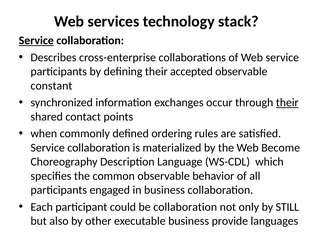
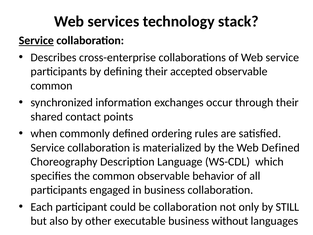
constant: constant -> common (51, 86)
their underline: present -> none (287, 102)
Web Become: Become -> Defined (281, 148)
provide: provide -> without (230, 221)
